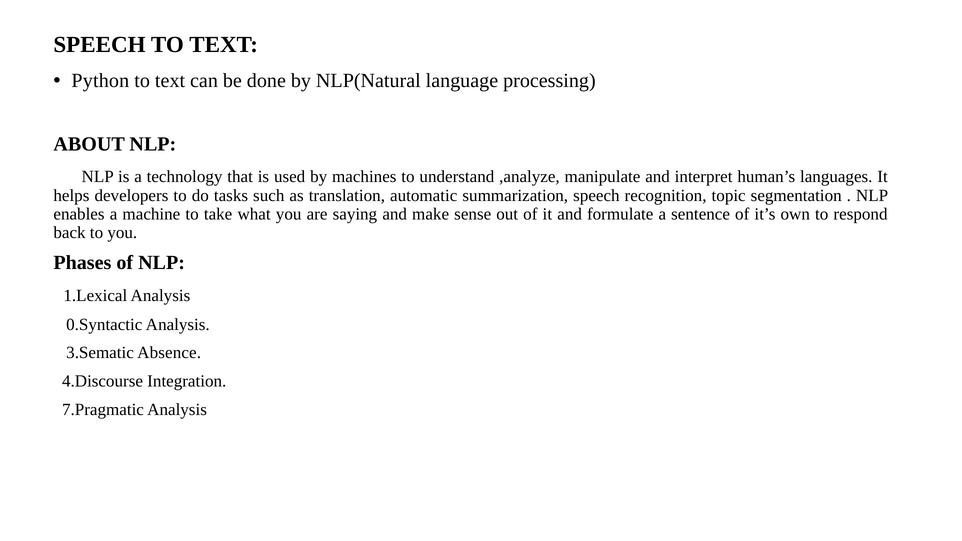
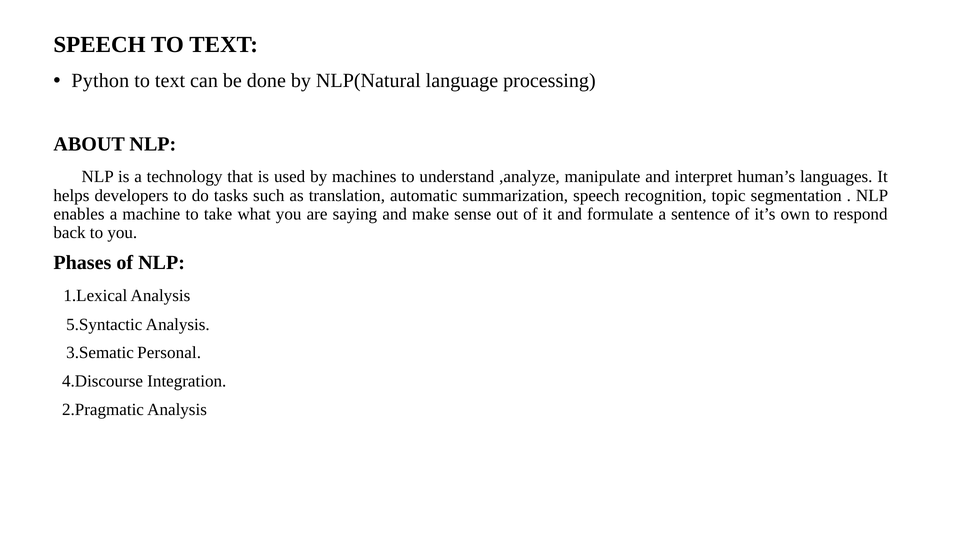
0.Syntactic: 0.Syntactic -> 5.Syntactic (104, 325)
Absence: Absence -> Personal (169, 353)
7.Pragmatic: 7.Pragmatic -> 2.Pragmatic (103, 410)
